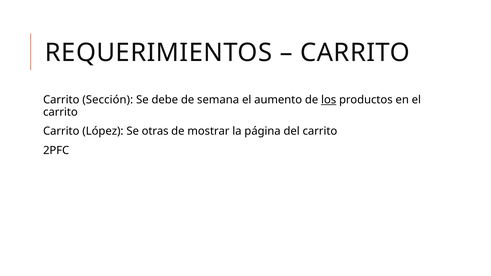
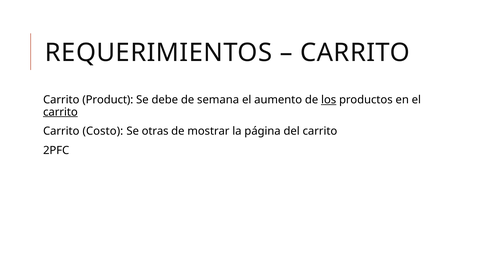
Sección: Sección -> Product (108, 100)
carrito underline: none -> present (60, 112)
López: López -> Costo (103, 131)
